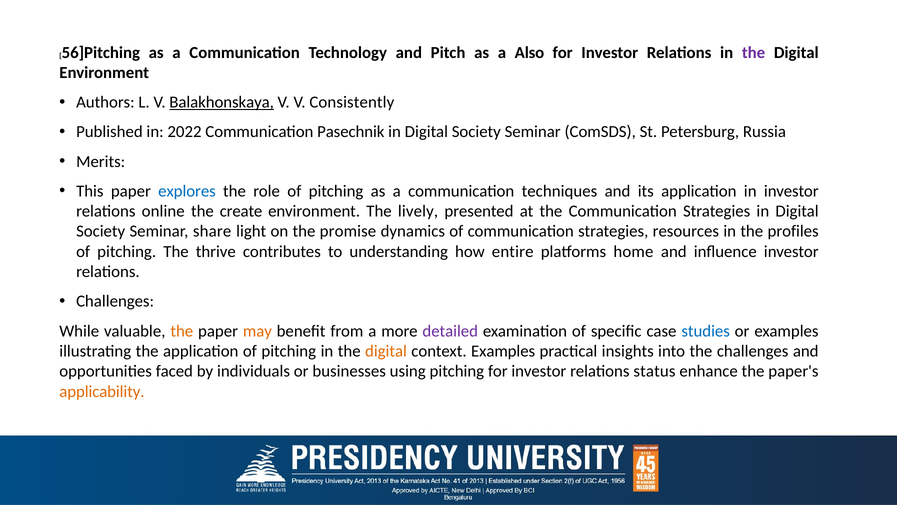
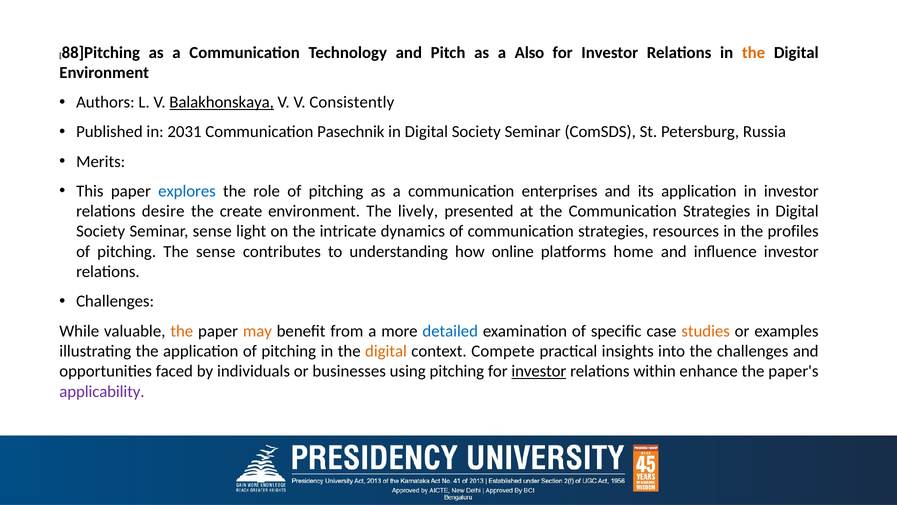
56]Pitching: 56]Pitching -> 88]Pitching (101, 53)
the colour: purple -> orange (754, 53)
2022: 2022 -> 2031 (185, 132)
techniques: techniques -> enterprises (560, 191)
online: online -> desire (163, 211)
Seminar share: share -> sense (212, 231)
promise: promise -> intricate (348, 231)
The thrive: thrive -> sense (216, 251)
entire: entire -> online (513, 251)
detailed colour: purple -> blue (450, 331)
studies colour: blue -> orange (706, 331)
context Examples: Examples -> Compete (503, 351)
investor underline: none -> present (539, 371)
status: status -> within (655, 371)
applicability colour: orange -> purple (102, 391)
